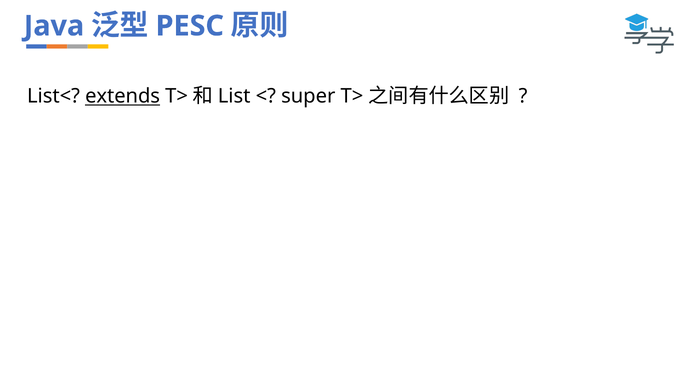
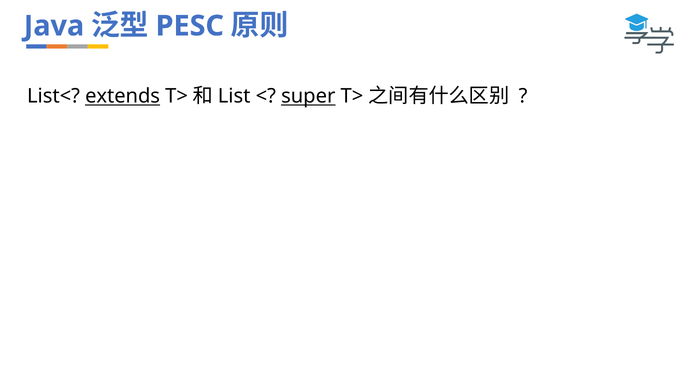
super underline: none -> present (308, 96)
